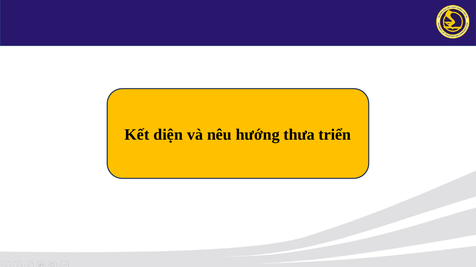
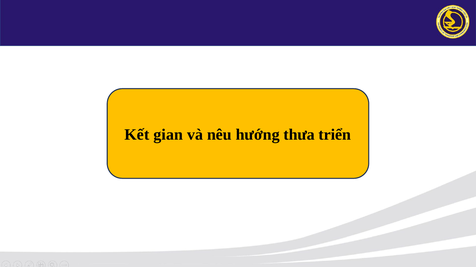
diện: diện -> gian (168, 135)
